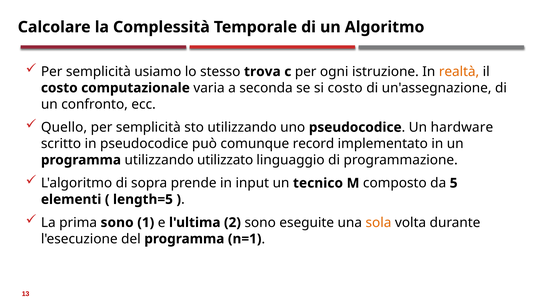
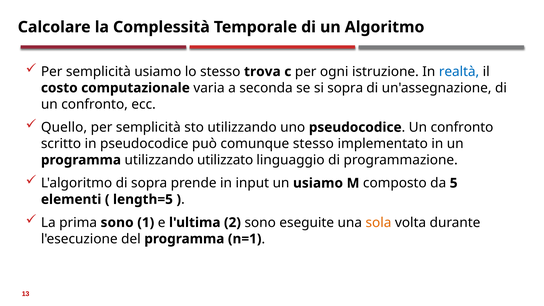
realtà colour: orange -> blue (459, 72)
si costo: costo -> sopra (345, 88)
hardware: hardware -> confronto (462, 127)
comunque record: record -> stesso (313, 144)
un tecnico: tecnico -> usiamo (318, 183)
